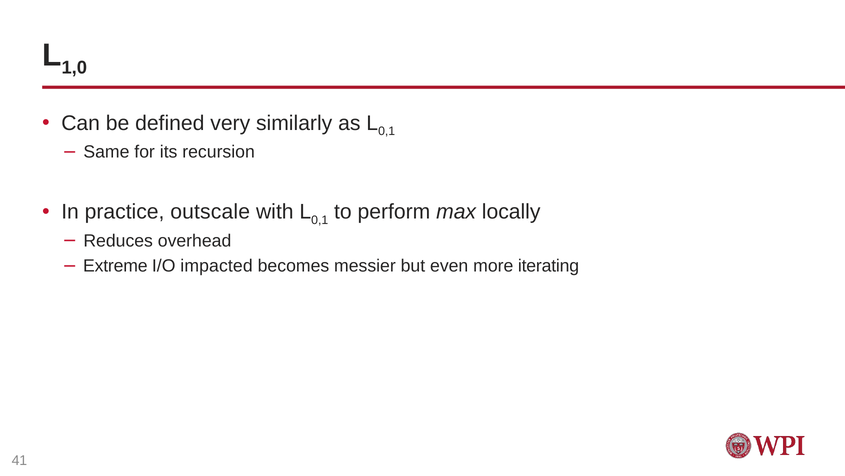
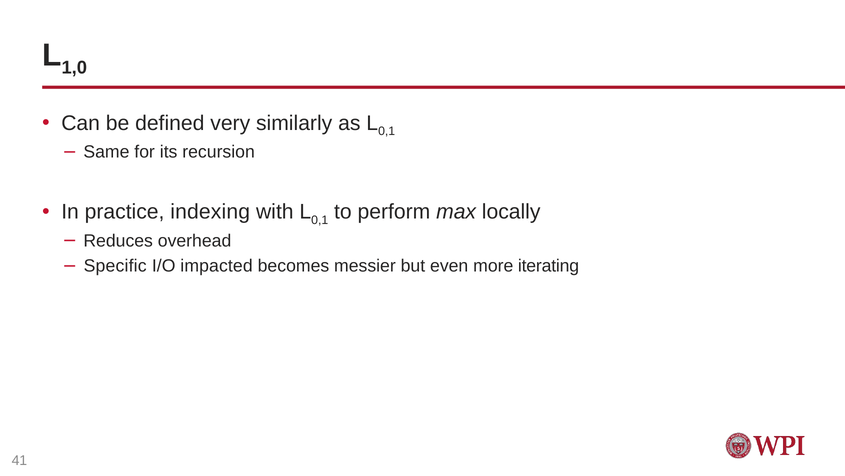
outscale: outscale -> indexing (210, 212)
Extreme: Extreme -> Specific (115, 266)
